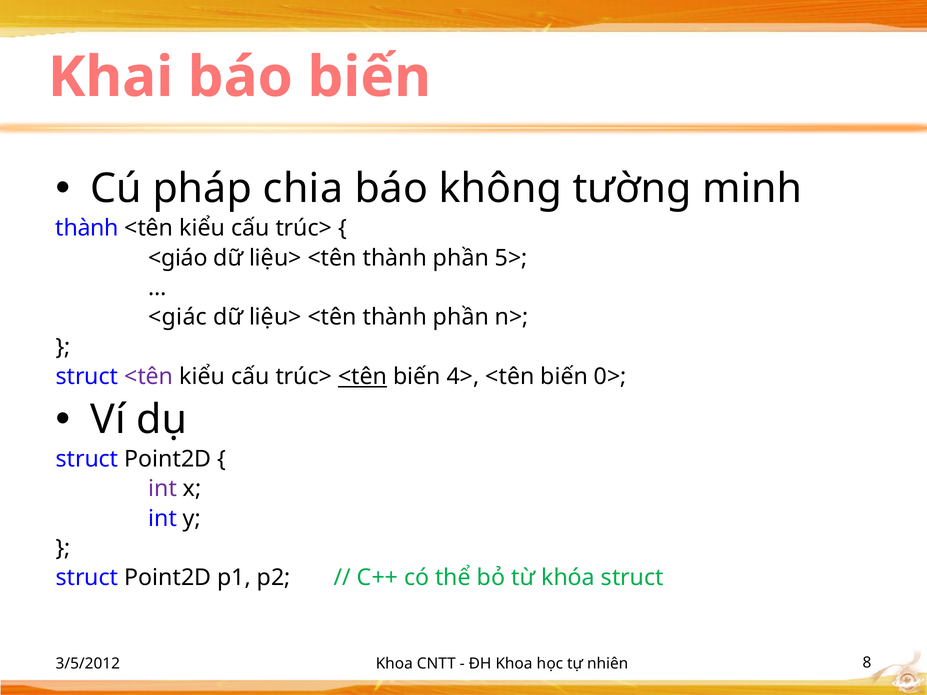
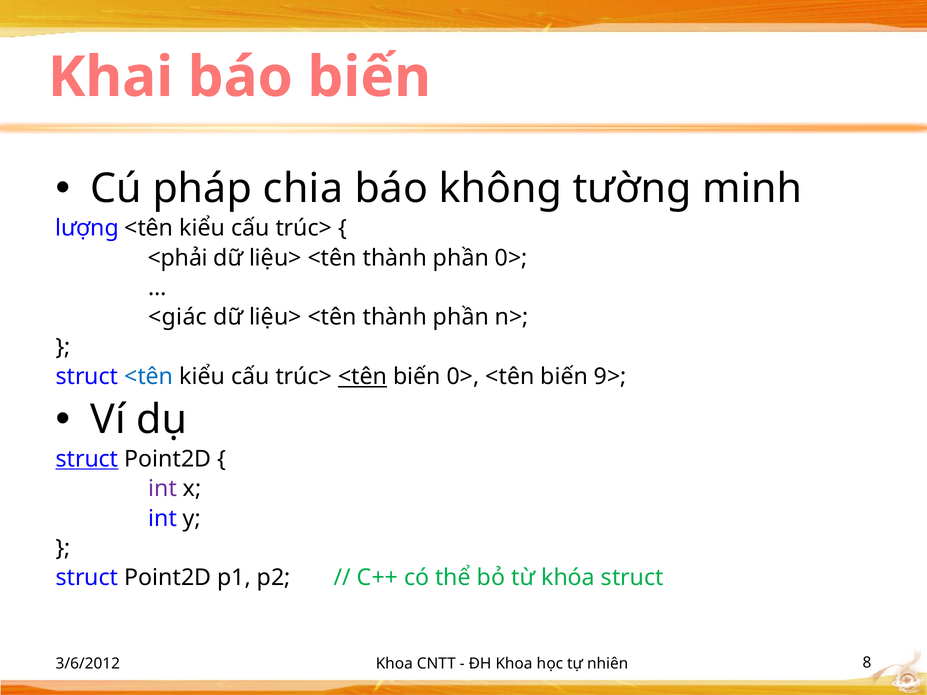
thành: thành -> lượng (87, 228)
<giáo: <giáo -> <phải (178, 258)
phần 5>: 5> -> 0> (511, 258)
<tên colour: purple -> blue (149, 377)
biến 4>: 4> -> 0> (463, 377)
0>: 0> -> 9> (610, 377)
struct underline: none -> present (87, 459)
3/5/2012: 3/5/2012 -> 3/6/2012 (88, 664)
